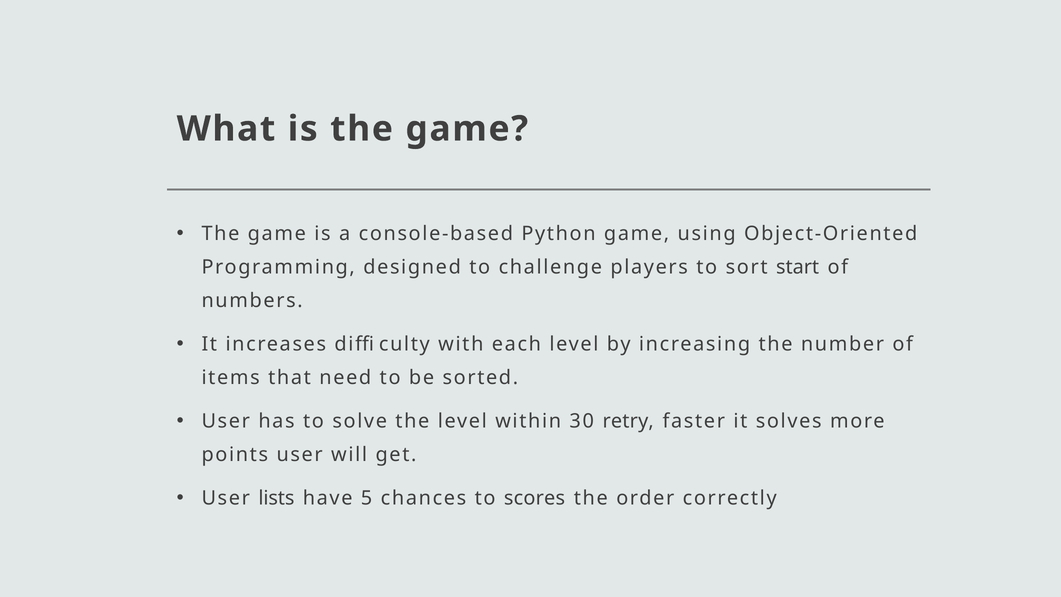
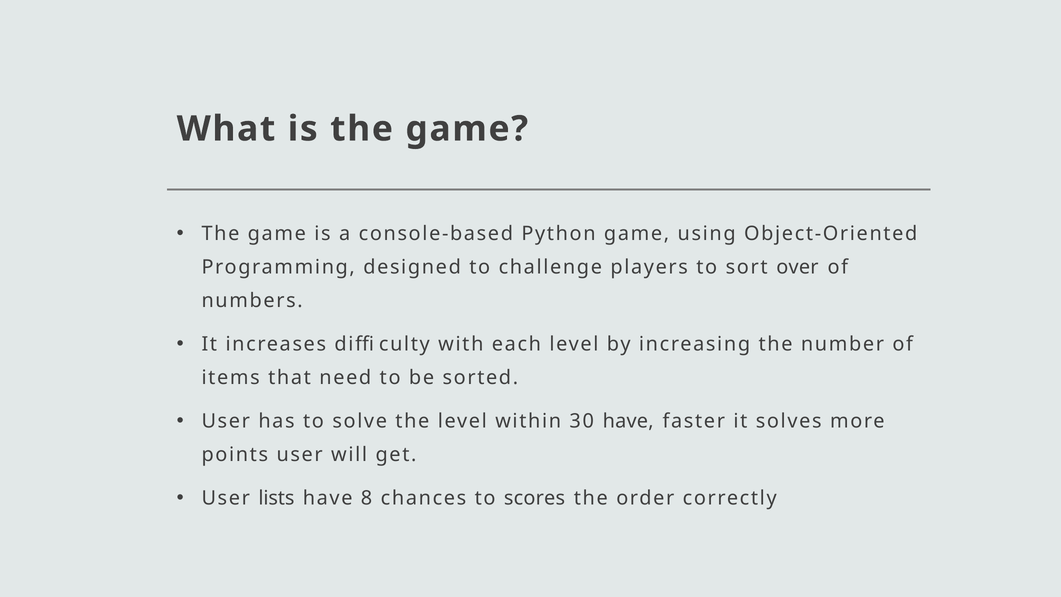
start: start -> over (797, 267)
30 retry: retry -> have (628, 421)
5: 5 -> 8 (367, 498)
